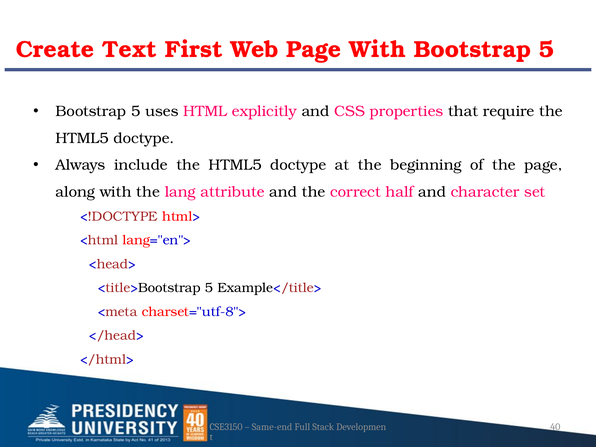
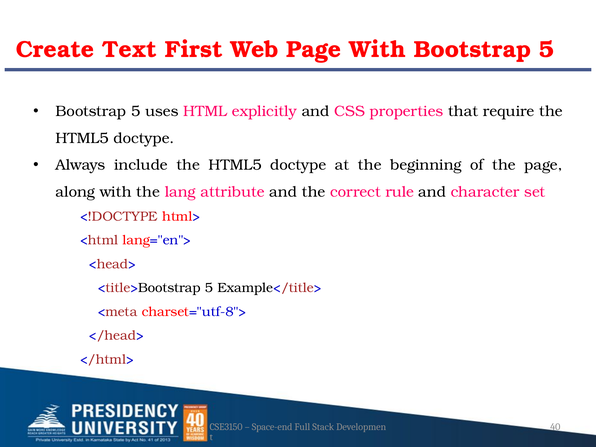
half: half -> rule (400, 192)
Same-end: Same-end -> Space-end (272, 427)
